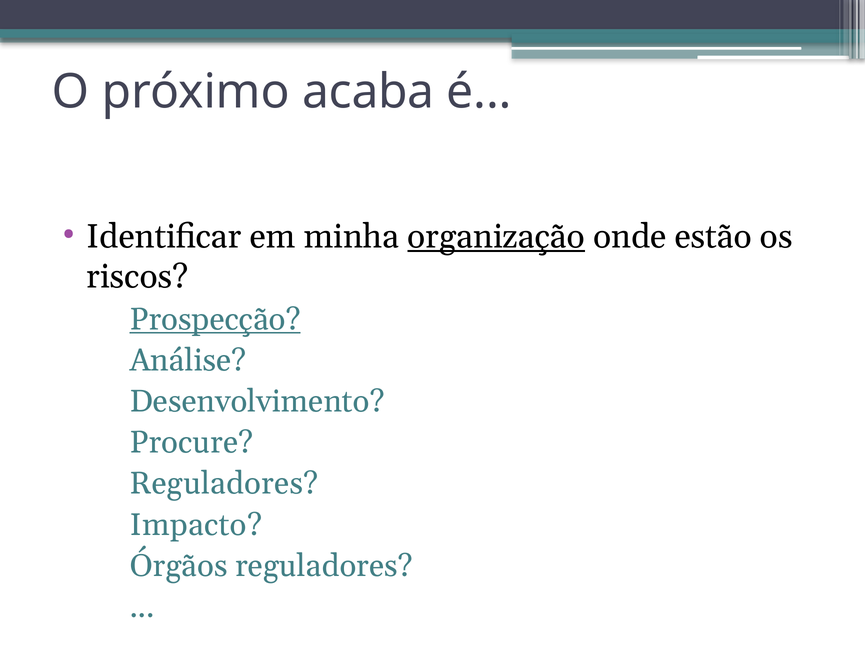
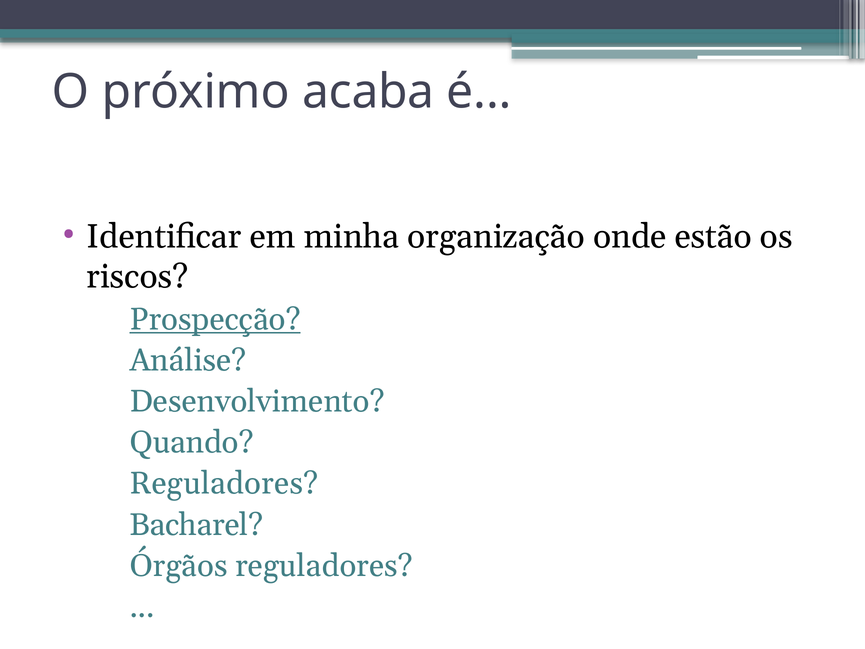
organização underline: present -> none (496, 236)
Procure: Procure -> Quando (192, 442)
Impacto: Impacto -> Bacharel (196, 524)
